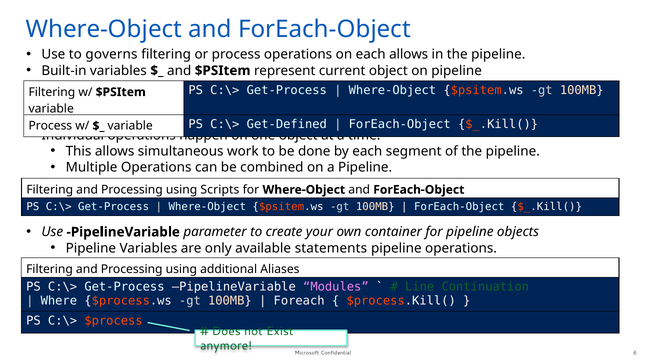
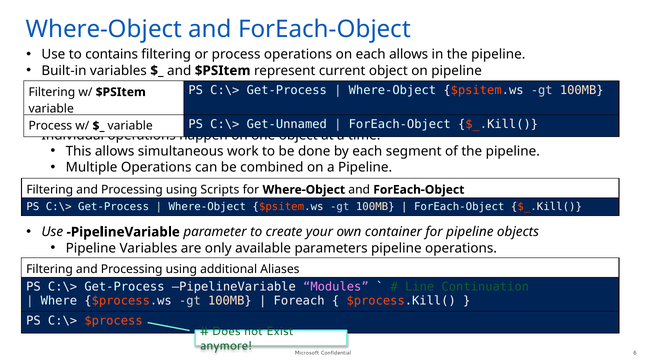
governs: governs -> contains (112, 55)
Get-Defined: Get-Defined -> Get-Unnamed (287, 124)
statements: statements -> parameters (331, 248)
